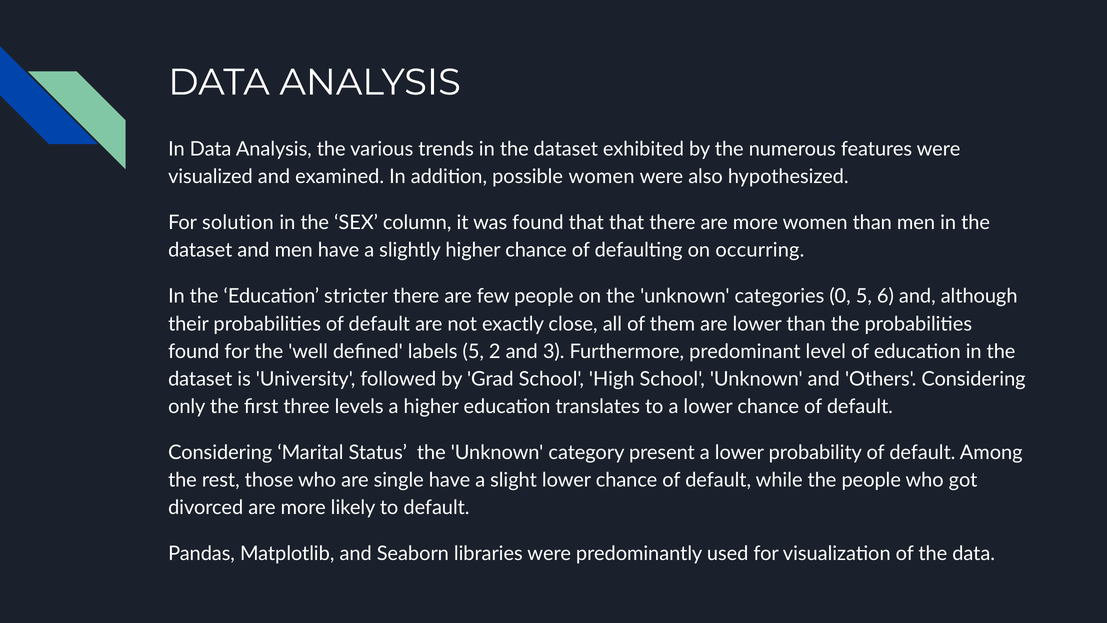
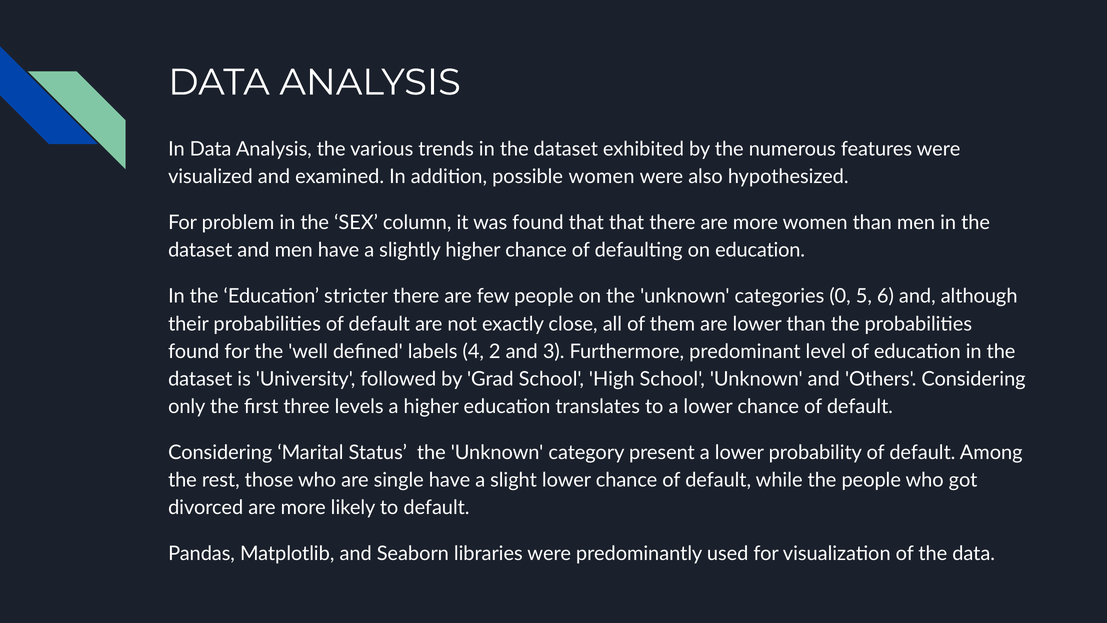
solution: solution -> problem (238, 223)
on occurring: occurring -> education (760, 250)
labels 5: 5 -> 4 (473, 351)
